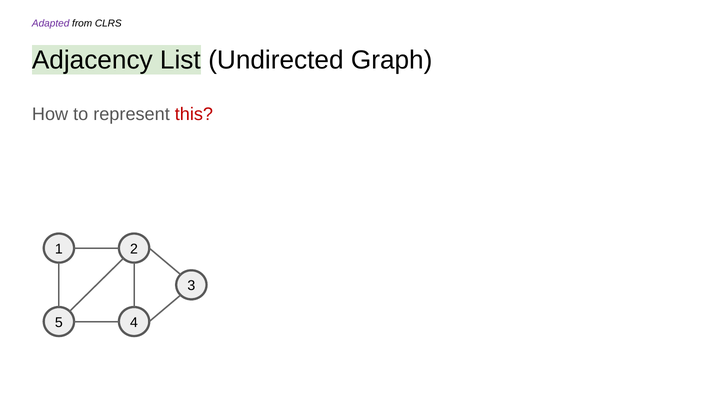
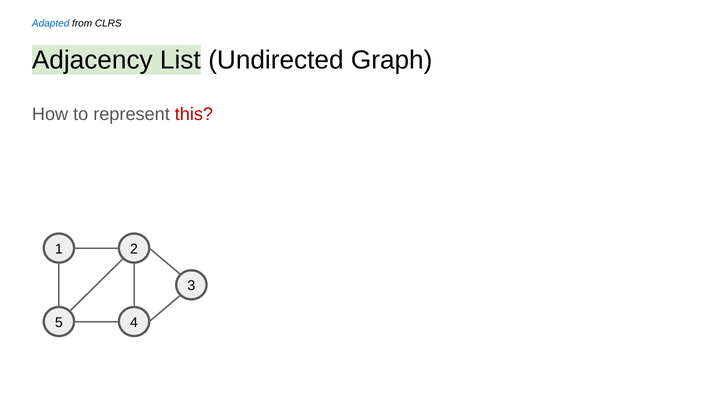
Adapted colour: purple -> blue (51, 24)
